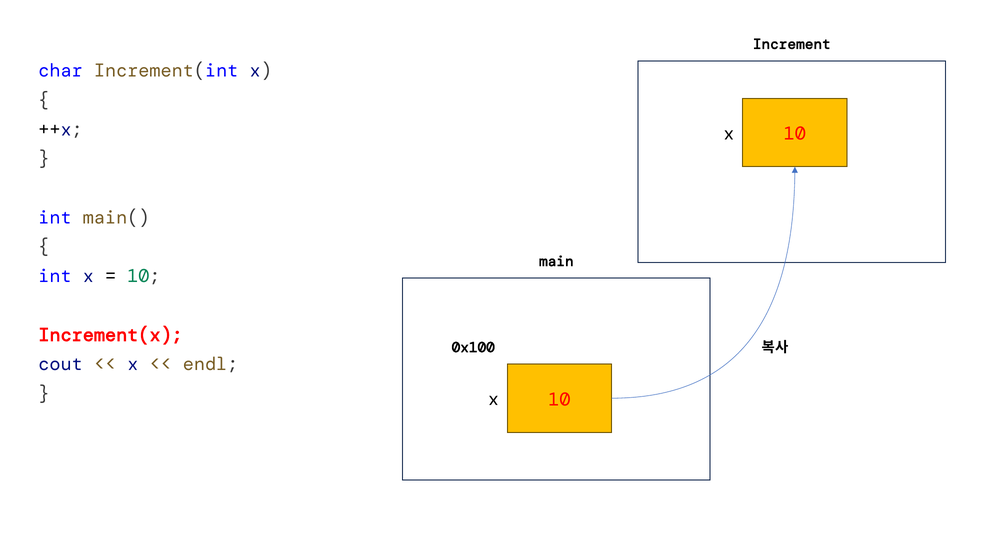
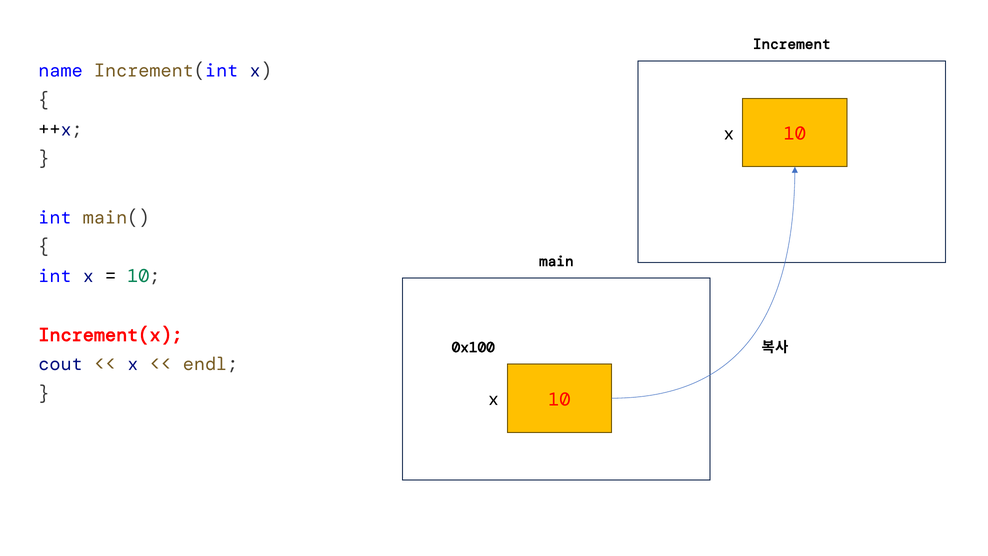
char: char -> name (61, 71)
